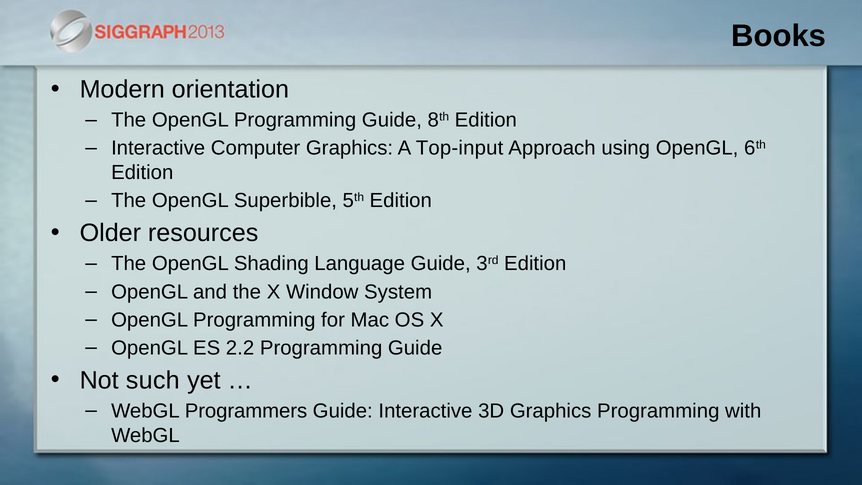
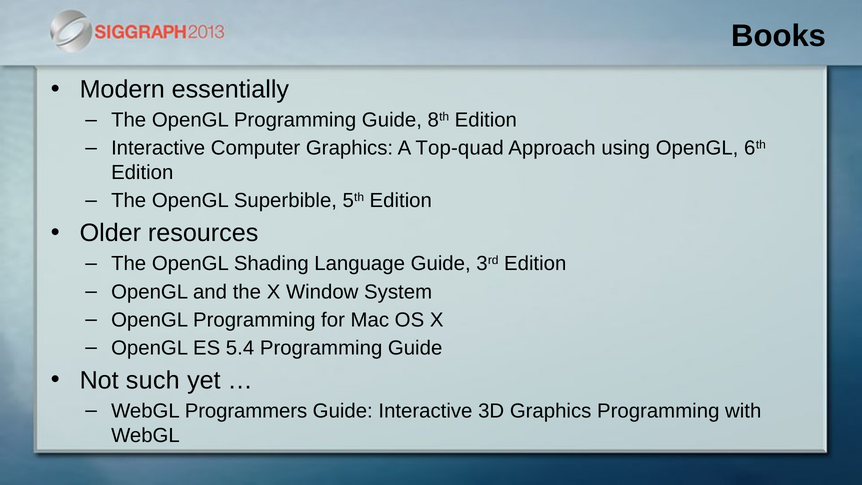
orientation: orientation -> essentially (230, 90)
Top-input: Top-input -> Top-quad (460, 148)
2.2: 2.2 -> 5.4 (240, 348)
